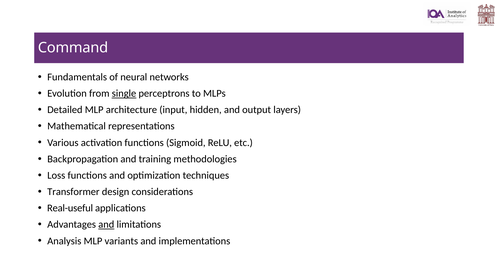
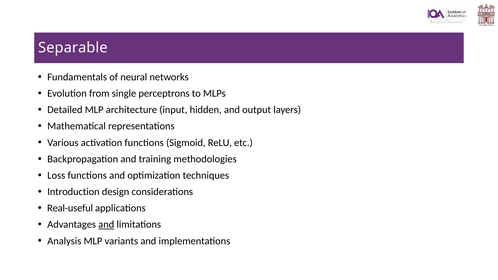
Command: Command -> Separable (73, 48)
single underline: present -> none (124, 93)
Transformer: Transformer -> Introduction (73, 192)
